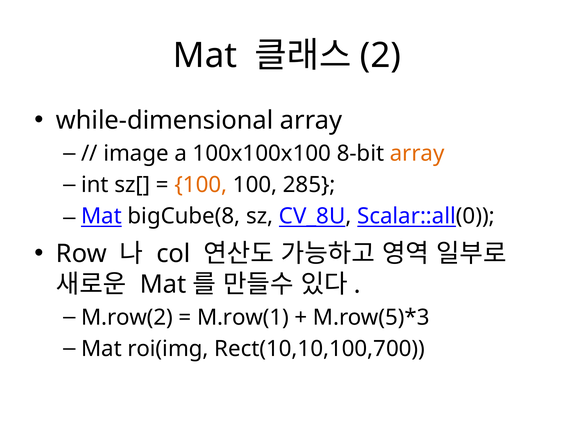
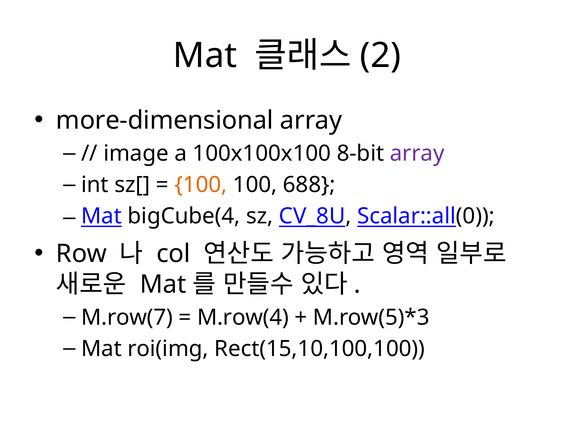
while-dimensional: while-dimensional -> more-dimensional (165, 120)
array colour: orange -> purple (417, 153)
285: 285 -> 688 (309, 185)
bigCube(8: bigCube(8 -> bigCube(4 (184, 216)
M.row(2: M.row(2 -> M.row(7 (127, 317)
M.row(1: M.row(1 -> M.row(4 (243, 317)
Rect(10,10,100,700: Rect(10,10,100,700 -> Rect(15,10,100,100 (320, 348)
